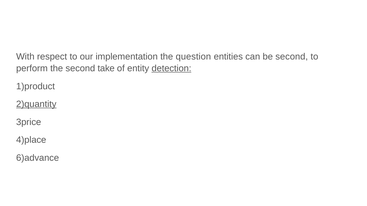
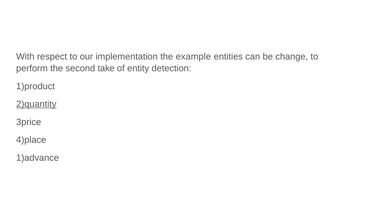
question: question -> example (193, 57)
be second: second -> change (292, 57)
detection underline: present -> none (171, 69)
6)advance: 6)advance -> 1)advance (38, 158)
